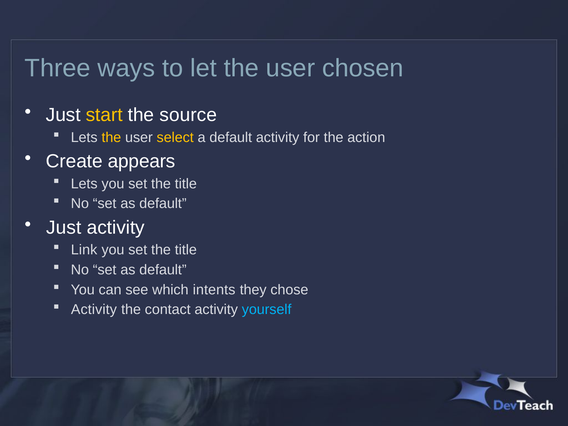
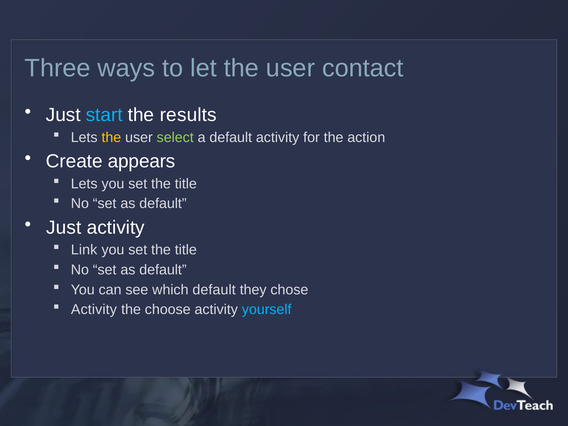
chosen: chosen -> contact (363, 68)
start colour: yellow -> light blue (104, 115)
source: source -> results (188, 115)
select colour: yellow -> light green (175, 137)
which intents: intents -> default (214, 290)
contact: contact -> choose (168, 310)
